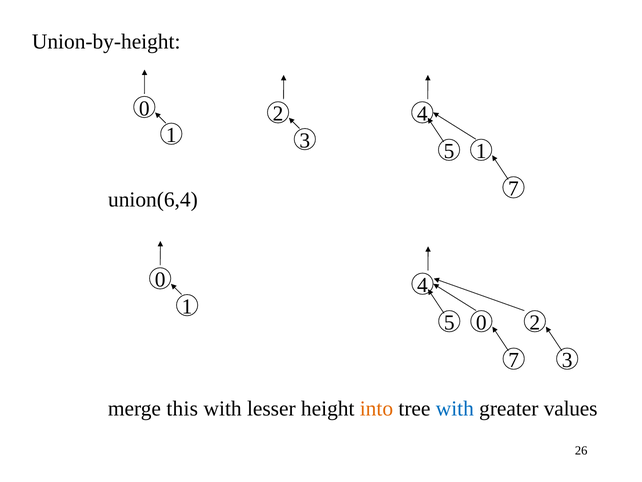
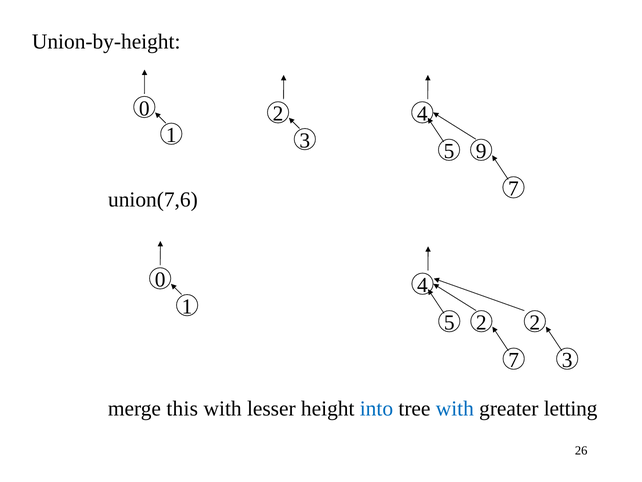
5 1: 1 -> 9 (481, 151)
union(6,4: union(6,4 -> union(7,6 (153, 199)
5 0: 0 -> 2 (481, 322)
into colour: orange -> blue (376, 408)
values: values -> letting (571, 408)
